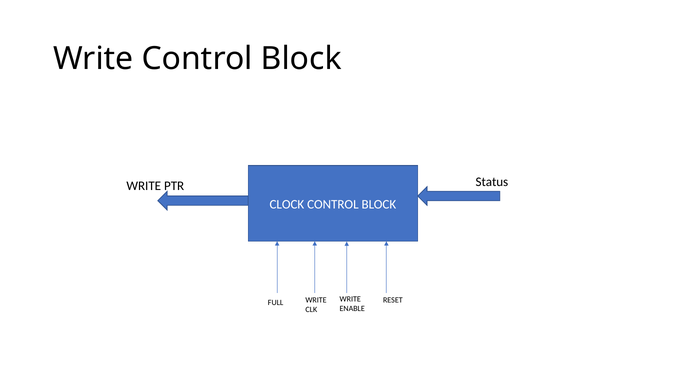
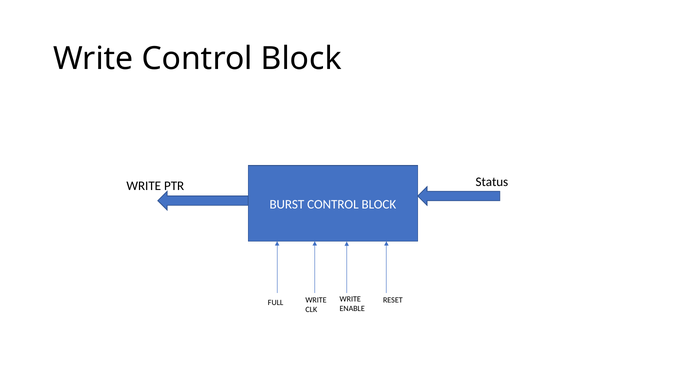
CLOCK: CLOCK -> BURST (287, 204)
